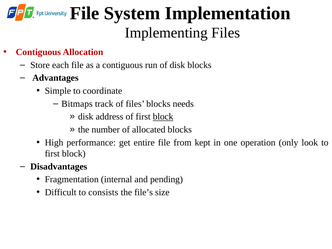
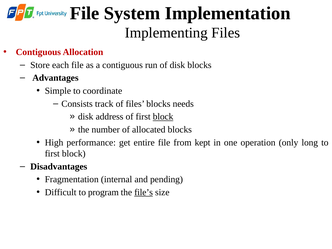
Bitmaps: Bitmaps -> Consists (77, 104)
look: look -> long (310, 143)
consists: consists -> program (103, 192)
file’s underline: none -> present (144, 192)
